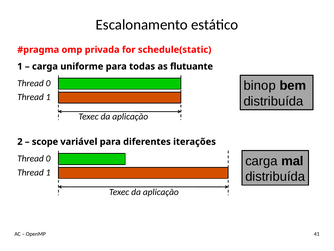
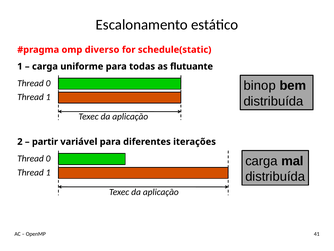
privada: privada -> diverso (102, 50)
scope: scope -> partir (45, 141)
